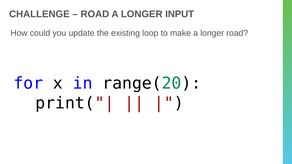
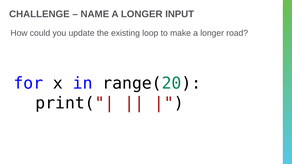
ROAD: ROAD -> NAME (95, 14)
